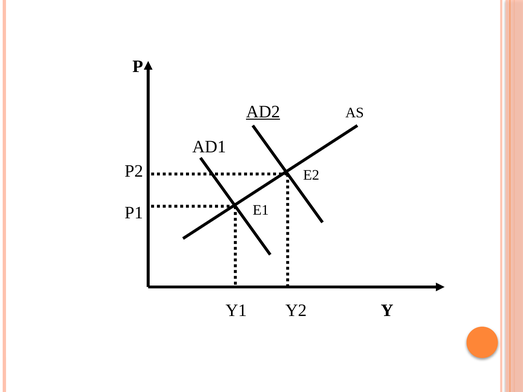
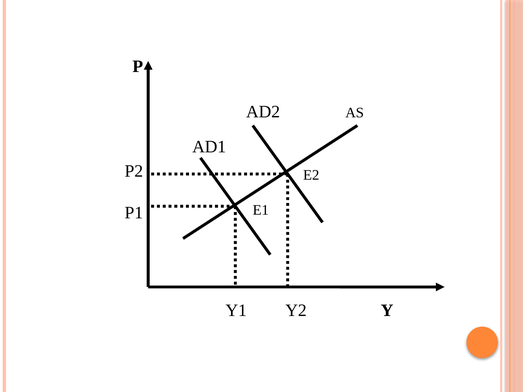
AD2 underline: present -> none (263, 112)
